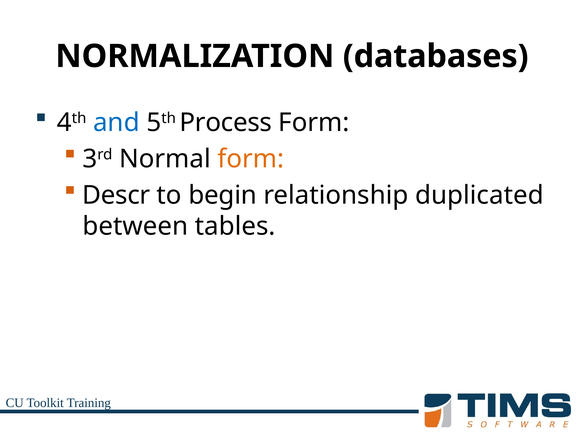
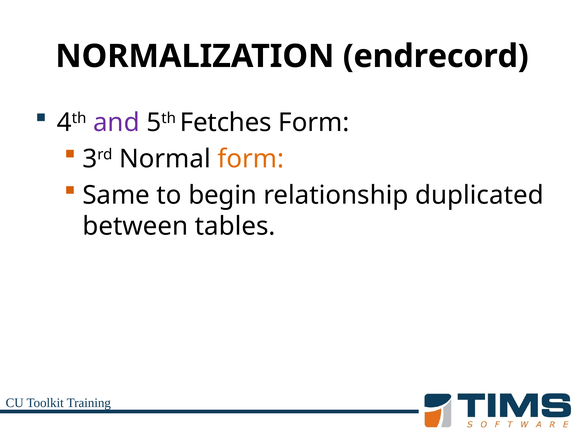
databases: databases -> endrecord (436, 56)
and colour: blue -> purple (116, 123)
Process: Process -> Fetches (226, 123)
Descr: Descr -> Same (116, 195)
